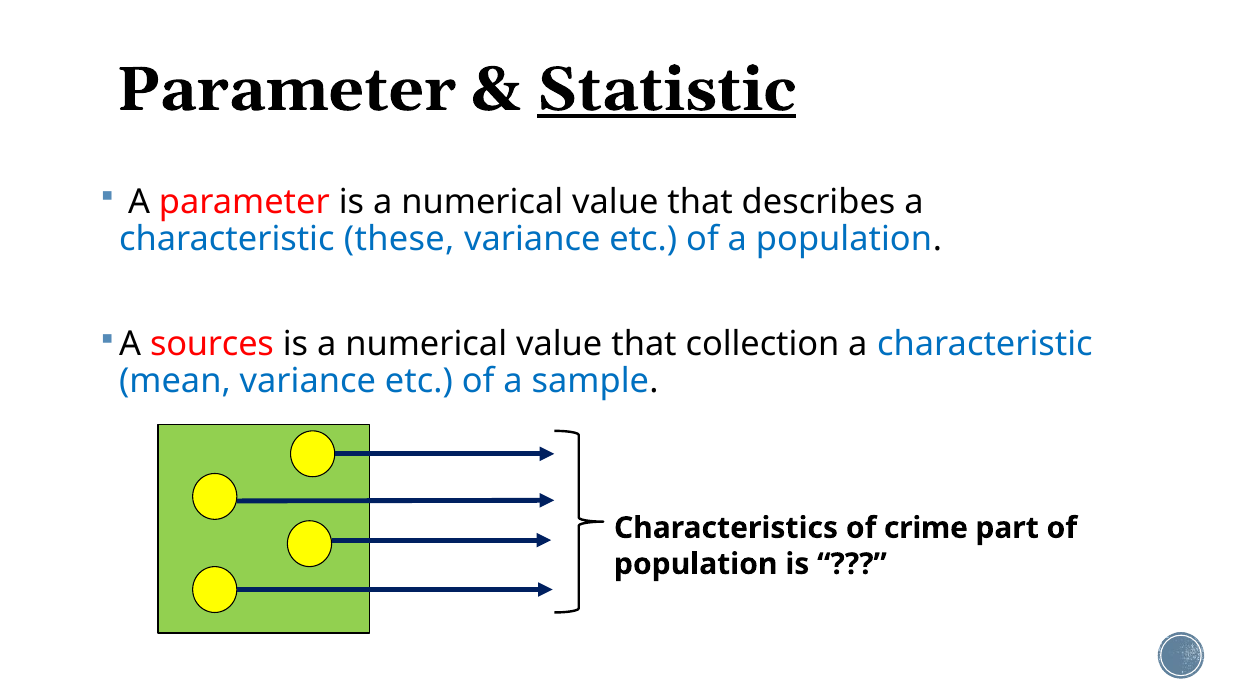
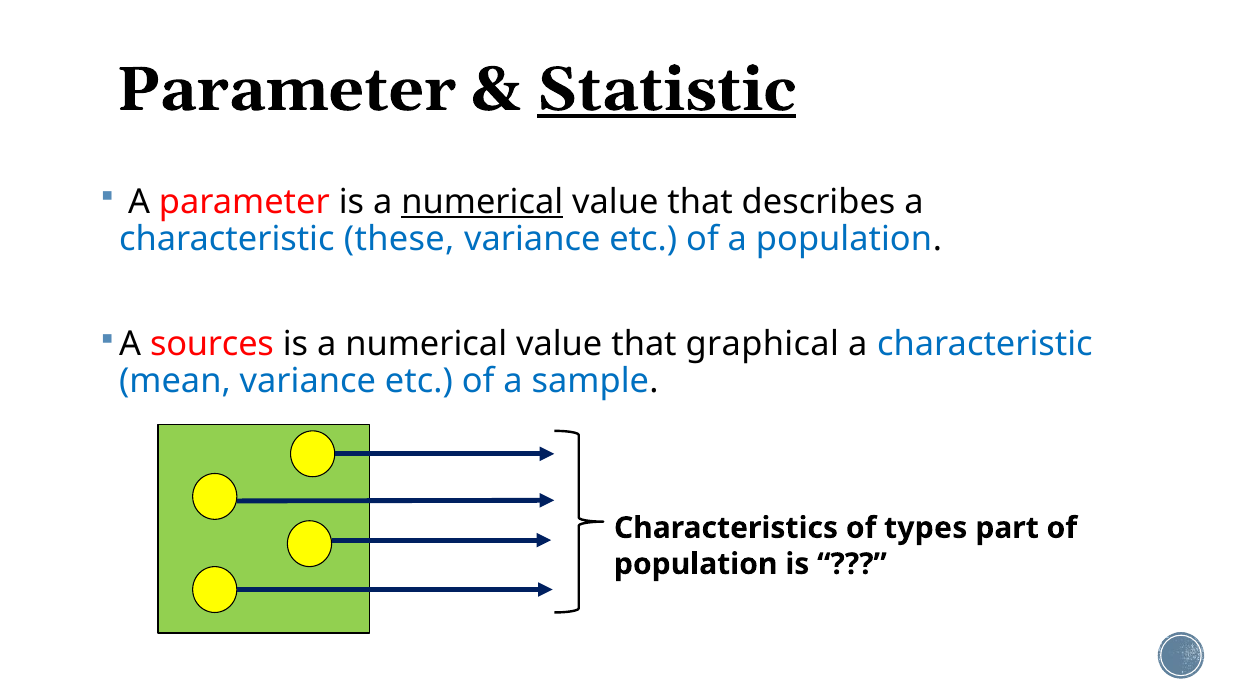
numerical underline: none -> present (482, 202)
collection: collection -> graphical (762, 344)
crime: crime -> types (926, 528)
